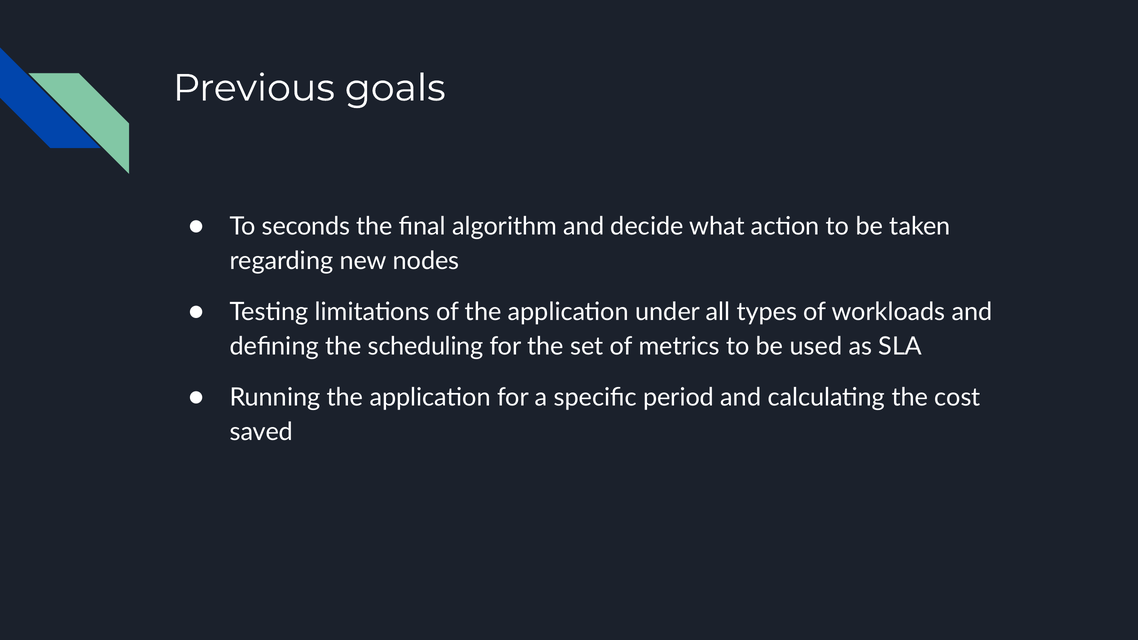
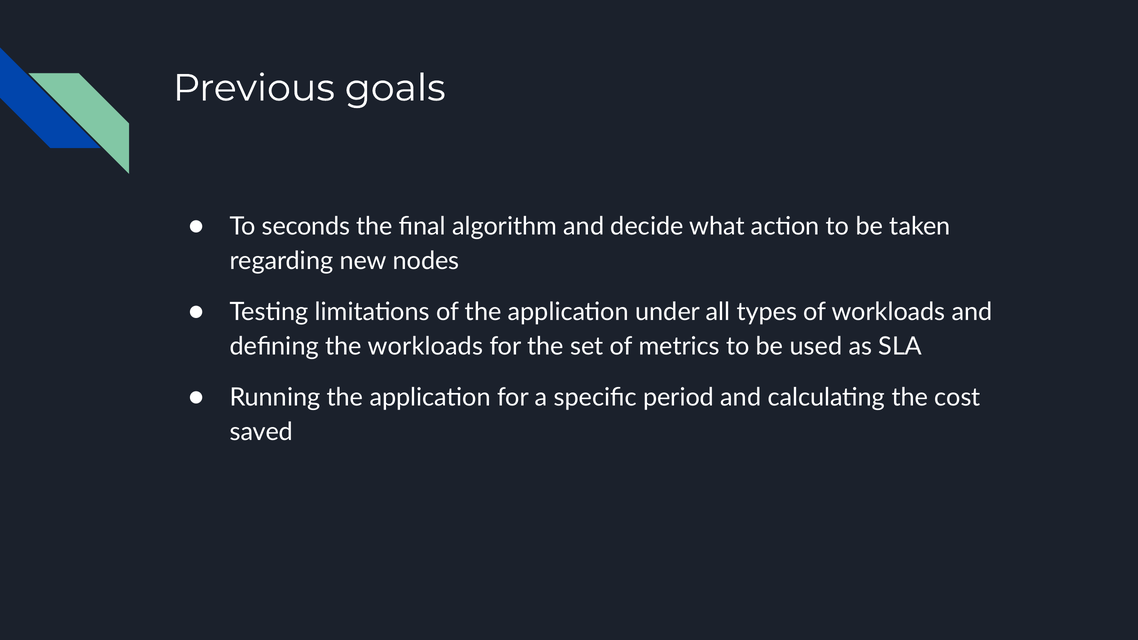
the scheduling: scheduling -> workloads (425, 347)
